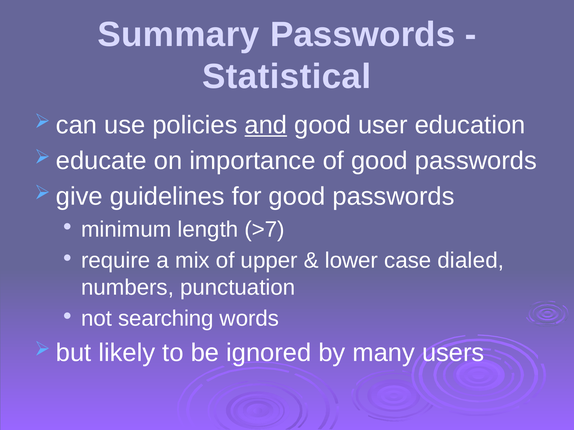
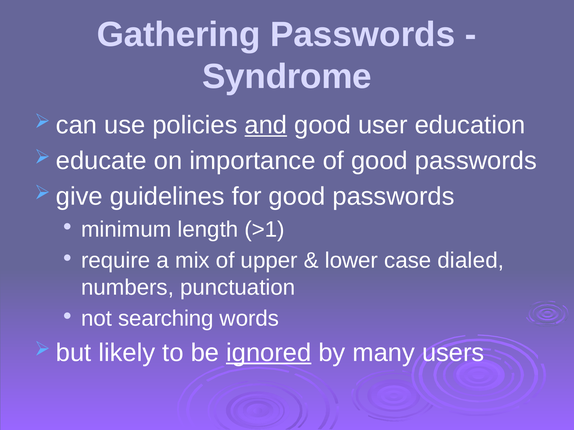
Summary: Summary -> Gathering (179, 35)
Statistical: Statistical -> Syndrome (287, 77)
>7: >7 -> >1 (265, 230)
ignored underline: none -> present (269, 353)
